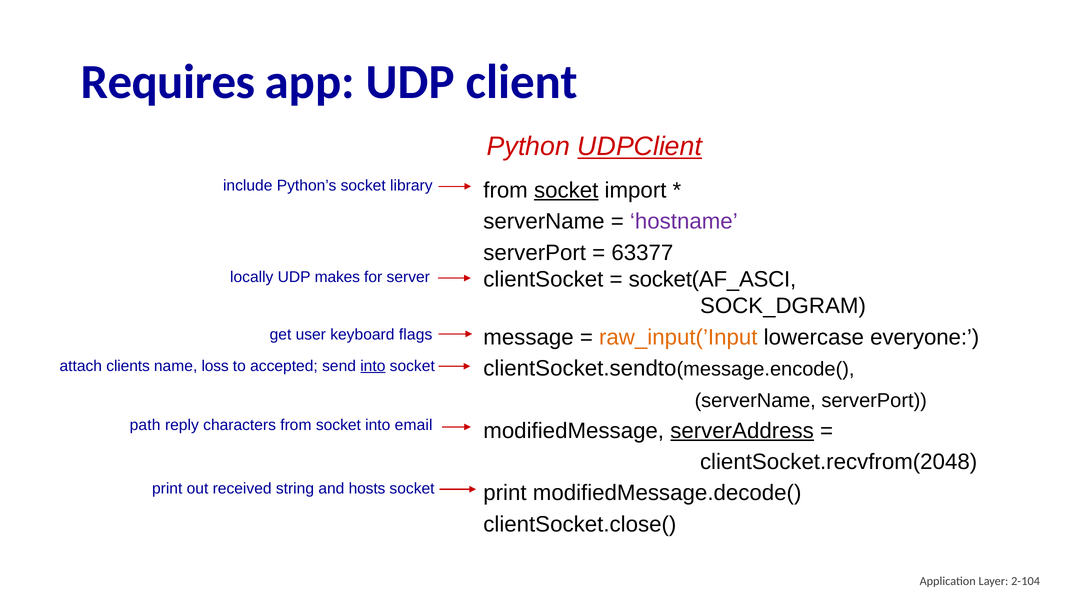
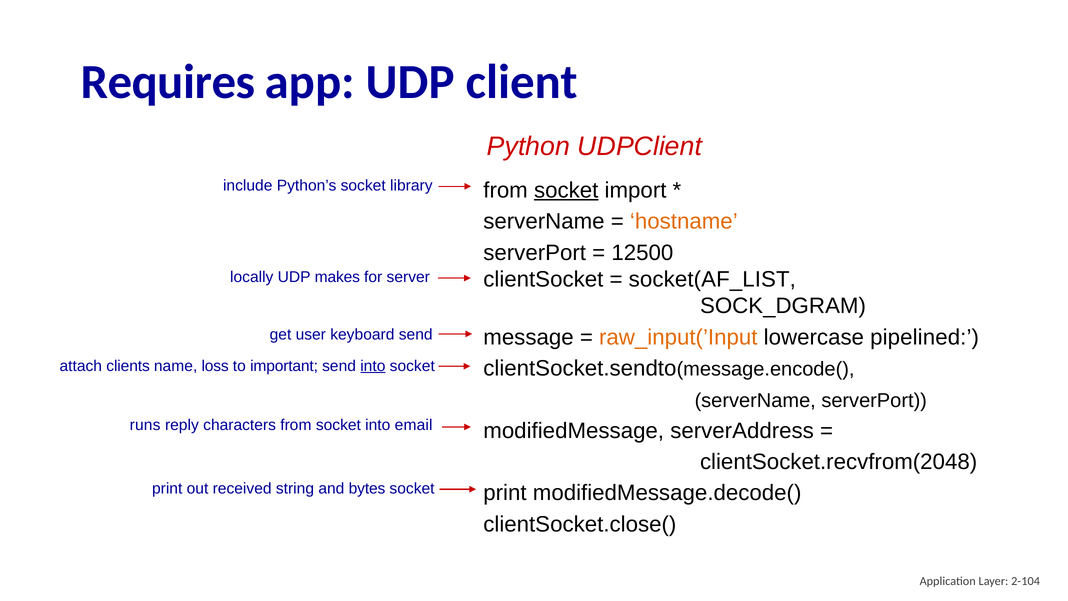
UDPClient underline: present -> none (640, 147)
hostname colour: purple -> orange (684, 221)
63377: 63377 -> 12500 (642, 253)
socket(AF_ASCI: socket(AF_ASCI -> socket(AF_LIST (712, 279)
everyone: everyone -> pipelined (925, 337)
keyboard flags: flags -> send (416, 334)
accepted: accepted -> important (284, 366)
path: path -> runs (145, 425)
serverAddress underline: present -> none (742, 431)
hosts: hosts -> bytes (367, 488)
